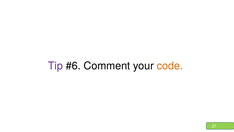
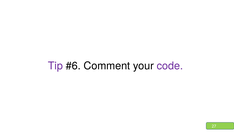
code colour: orange -> purple (170, 66)
